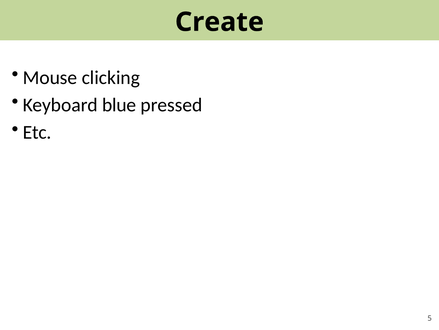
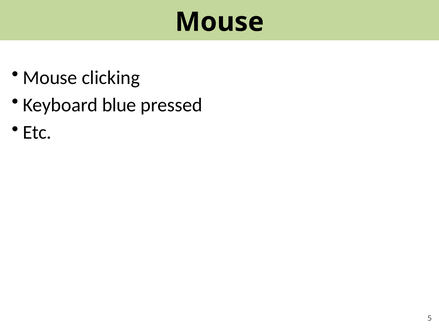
Create: Create -> Mouse (219, 22)
